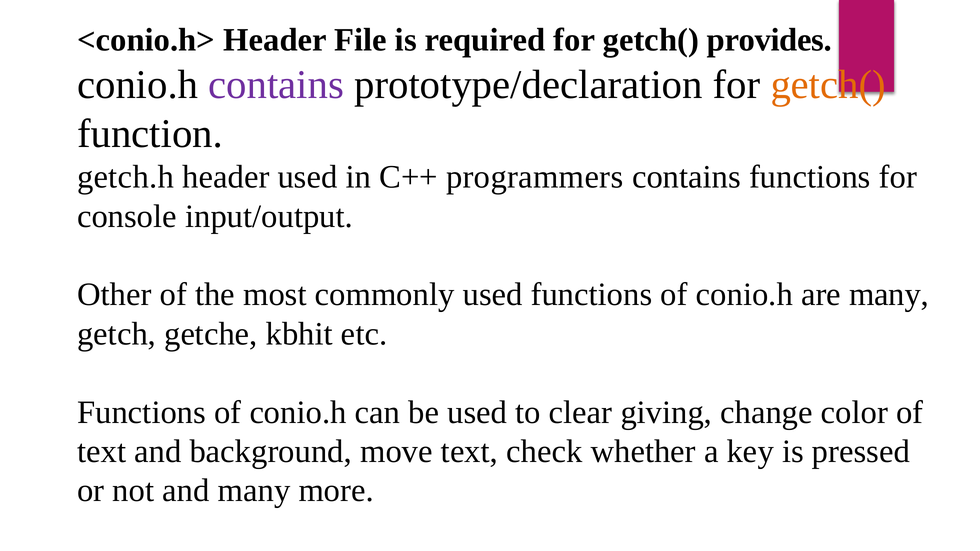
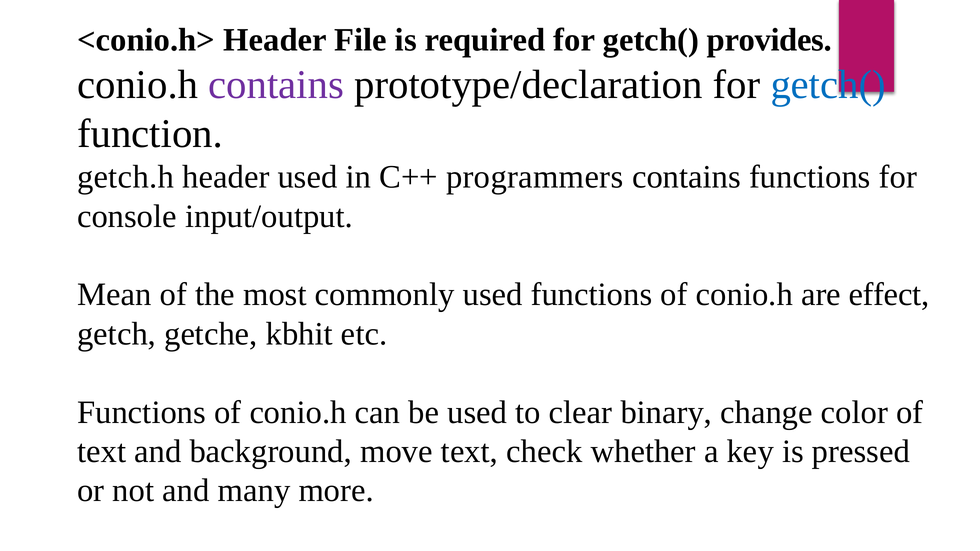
getch( colour: orange -> blue (828, 85)
Other: Other -> Mean (114, 295)
are many: many -> effect (889, 295)
giving: giving -> binary (666, 412)
